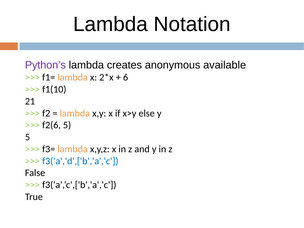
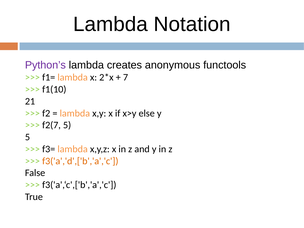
available: available -> functools (225, 65)
6: 6 -> 7 (126, 78)
f2(6: f2(6 -> f2(7 (51, 125)
f3('a','d',['b','a','c colour: blue -> orange (80, 161)
